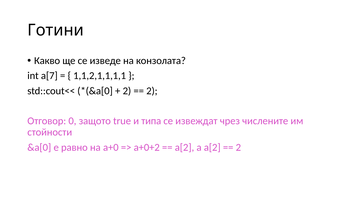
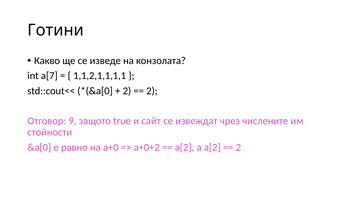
0: 0 -> 9 (72, 121)
типа: типа -> сайт (151, 121)
